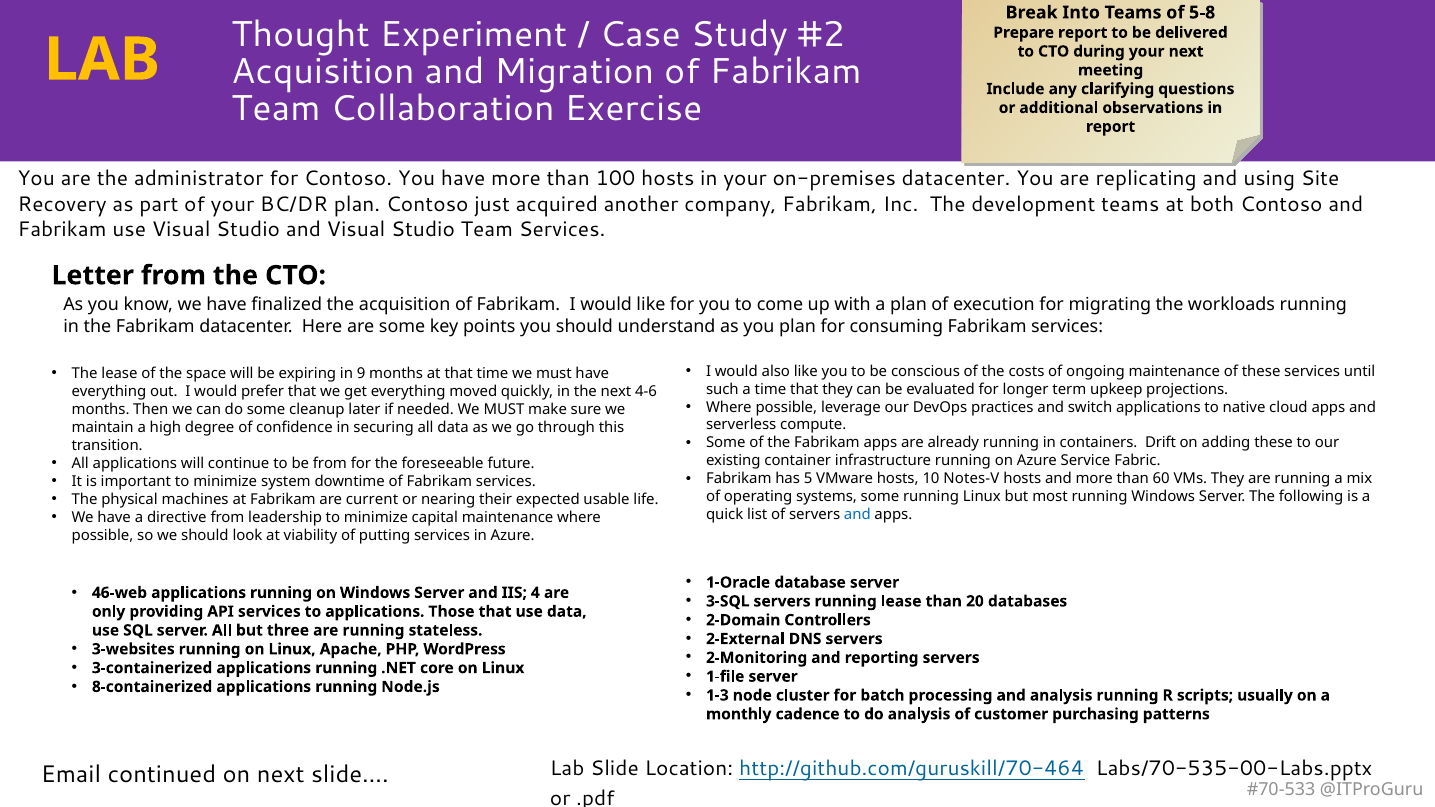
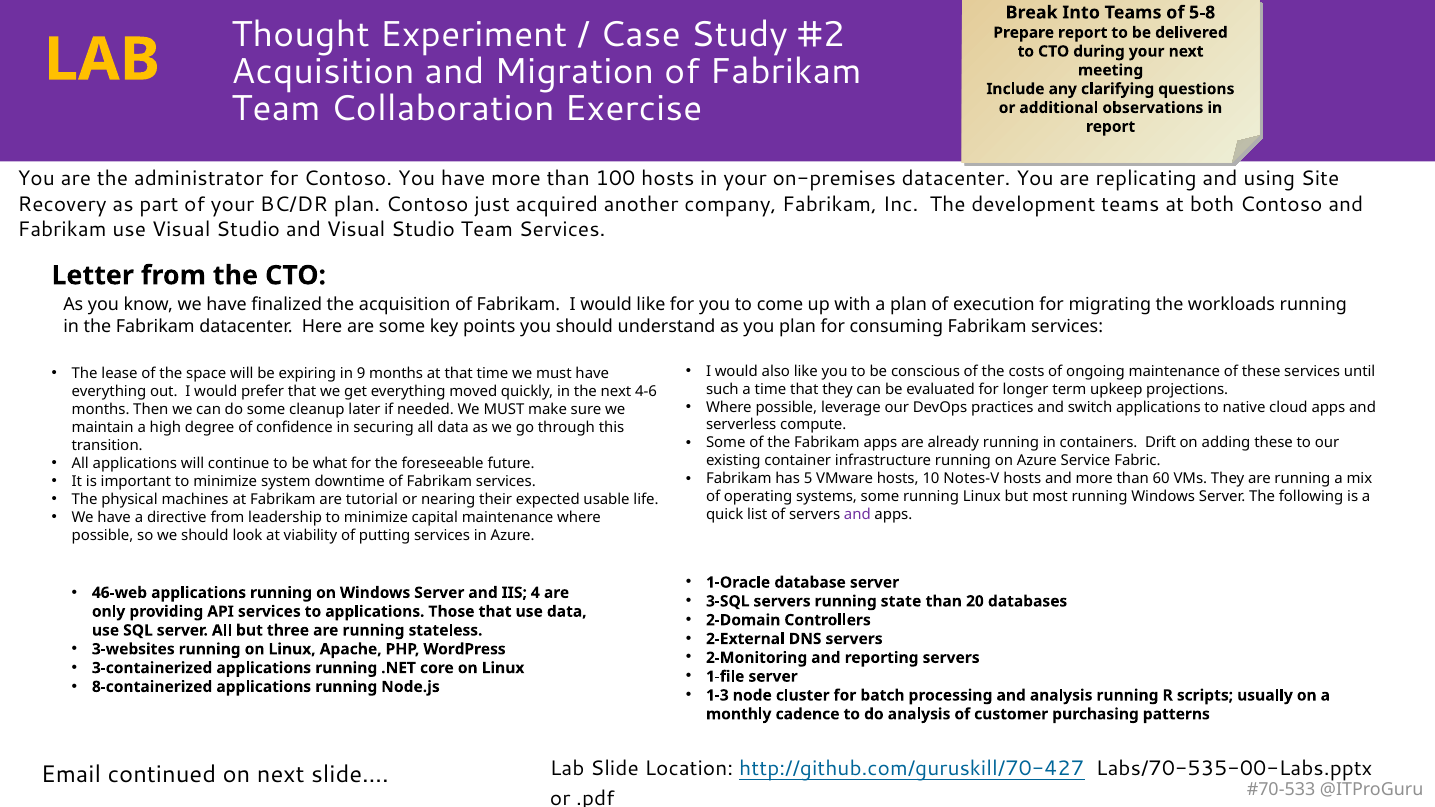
be from: from -> what (330, 463)
current: current -> tutorial (372, 499)
and colour: blue -> purple (857, 515)
running lease: lease -> state (901, 601)
http://github.com/guruskill/70-464: http://github.com/guruskill/70-464 -> http://github.com/guruskill/70-427 (912, 769)
